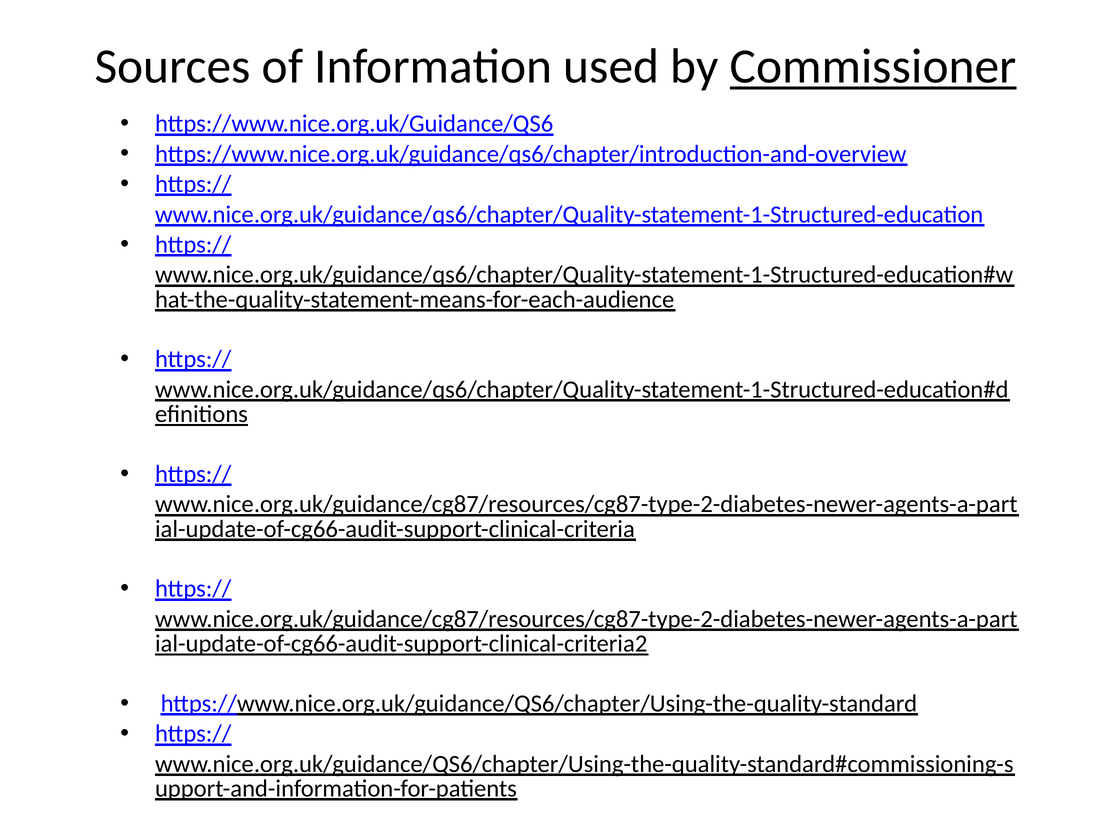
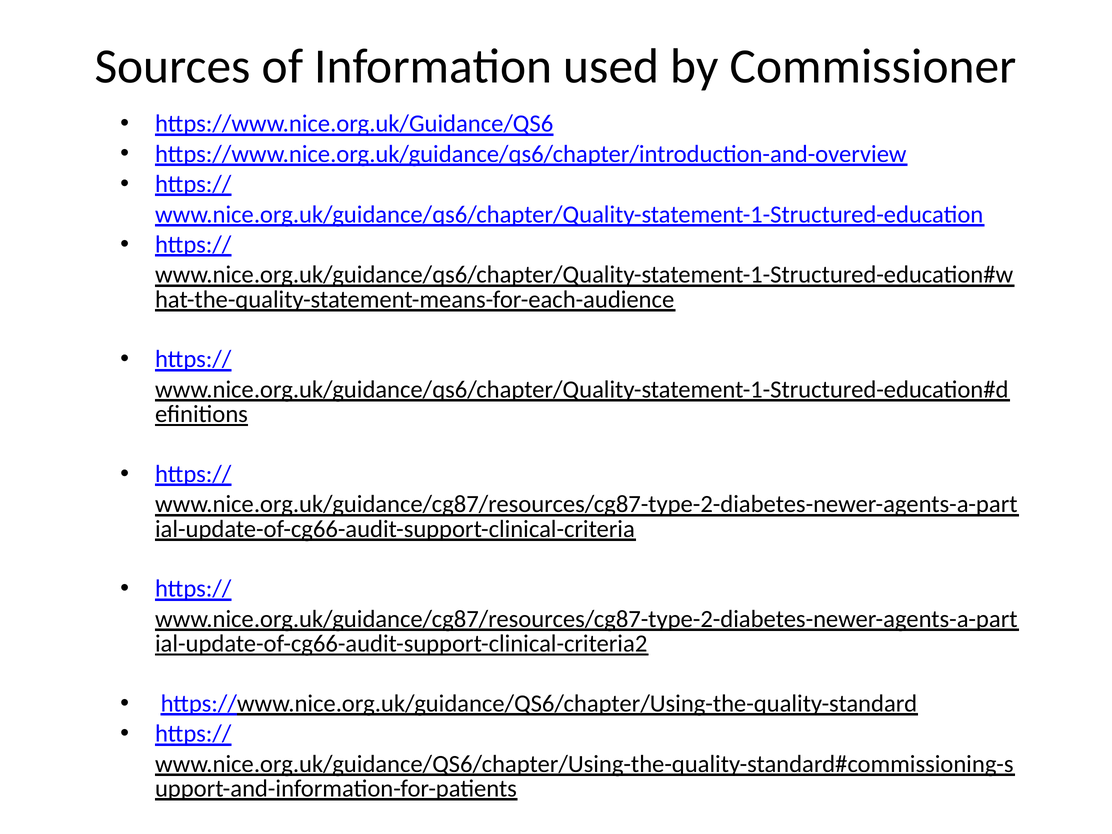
Commissioner underline: present -> none (873, 67)
